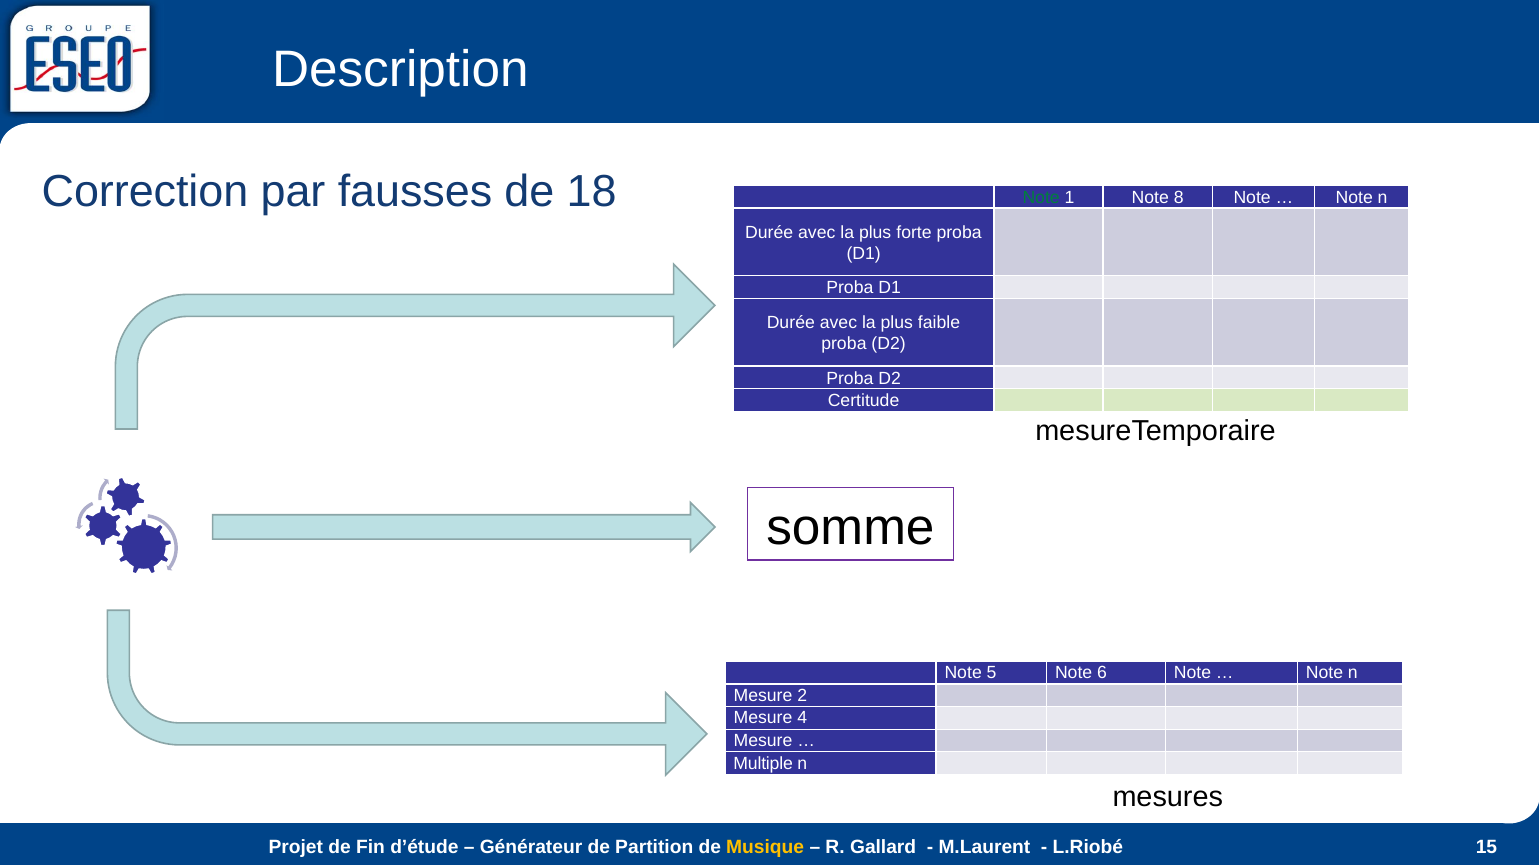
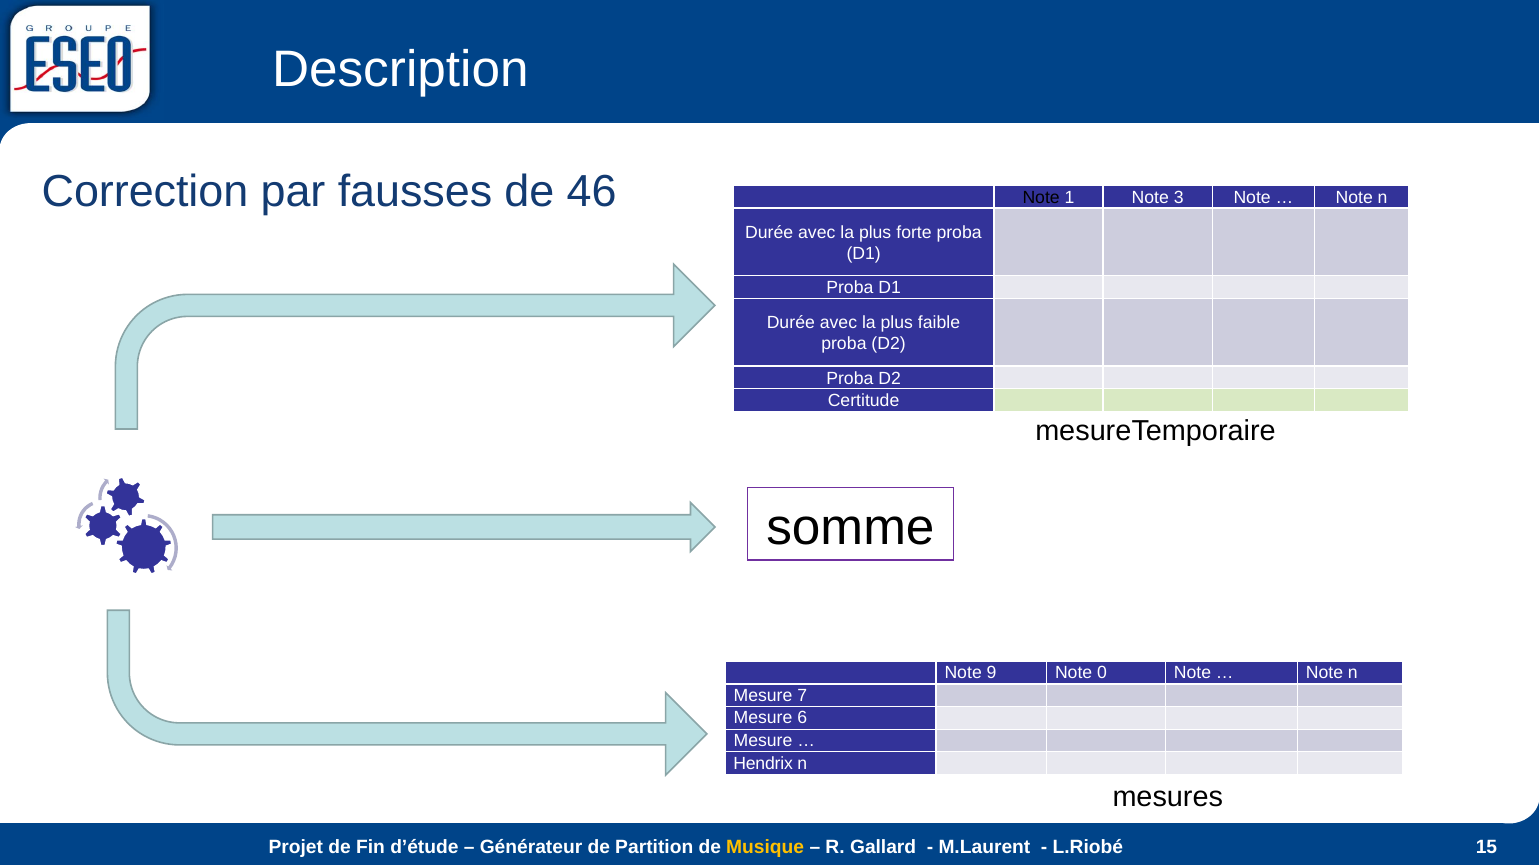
18: 18 -> 46 (592, 191)
Note colour: green -> black (1041, 198)
8: 8 -> 3 (1179, 198)
5: 5 -> 9 (992, 673)
6: 6 -> 0 (1102, 673)
2: 2 -> 7 (802, 696)
4: 4 -> 6 (802, 719)
Multiple: Multiple -> Hendrix (763, 764)
